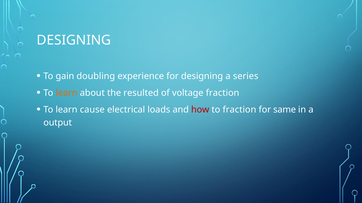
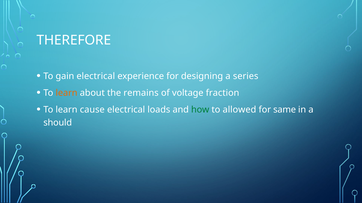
DESIGNING: DESIGNING -> THEREFORE (74, 40)
gain doubling: doubling -> electrical (96, 76)
resulted: resulted -> remains (141, 93)
how colour: red -> green (200, 110)
to fraction: fraction -> allowed (239, 110)
output: output -> should (58, 123)
